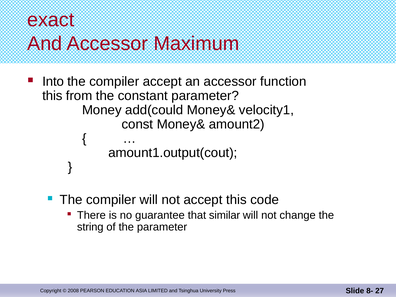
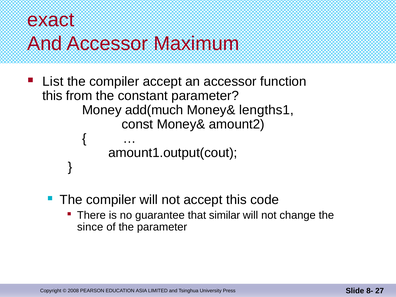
Into: Into -> List (53, 82)
add(could: add(could -> add(much (154, 110)
velocity1: velocity1 -> lengths1 (266, 110)
string: string -> since (90, 227)
